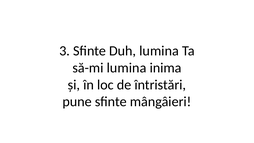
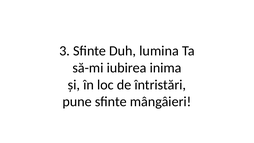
să-mi lumina: lumina -> iubirea (127, 68)
